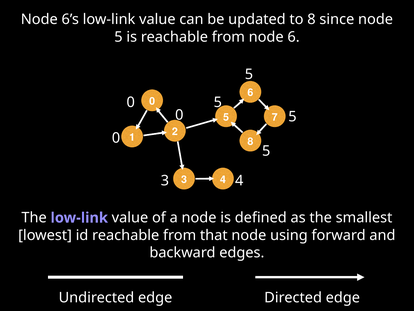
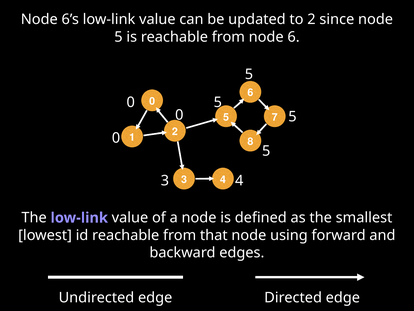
to 8: 8 -> 2 (311, 19)
